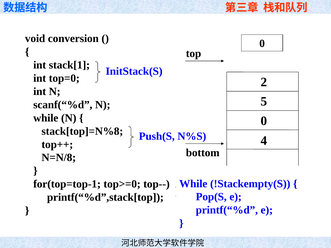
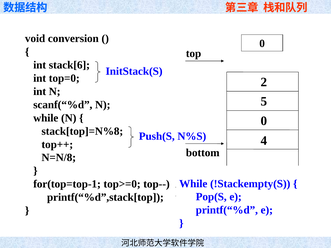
stack[1: stack[1 -> stack[6 (69, 65)
